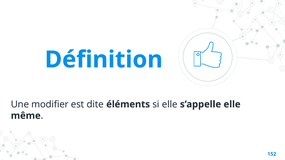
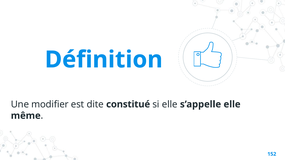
éléments: éléments -> constitué (128, 104)
